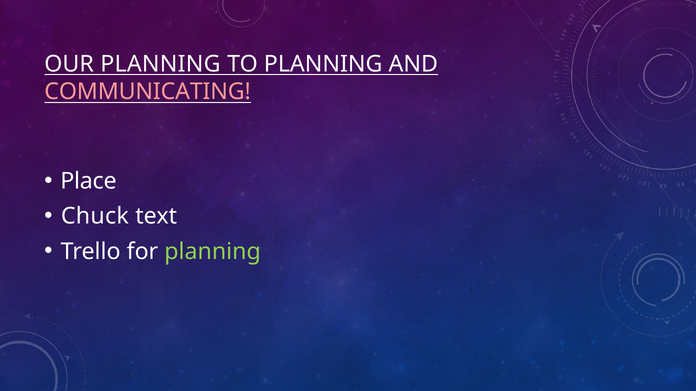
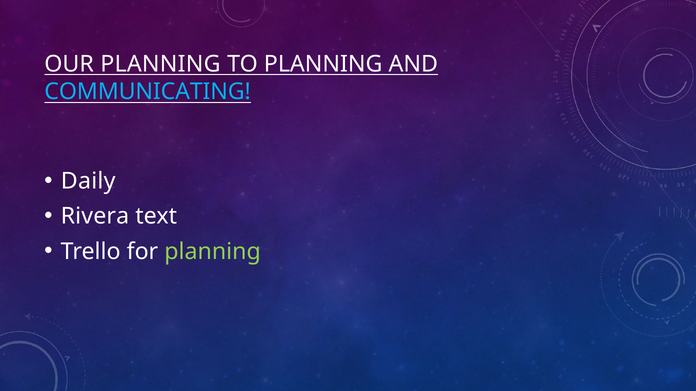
COMMUNICATING colour: pink -> light blue (148, 92)
Place: Place -> Daily (88, 181)
Chuck: Chuck -> Rivera (95, 217)
